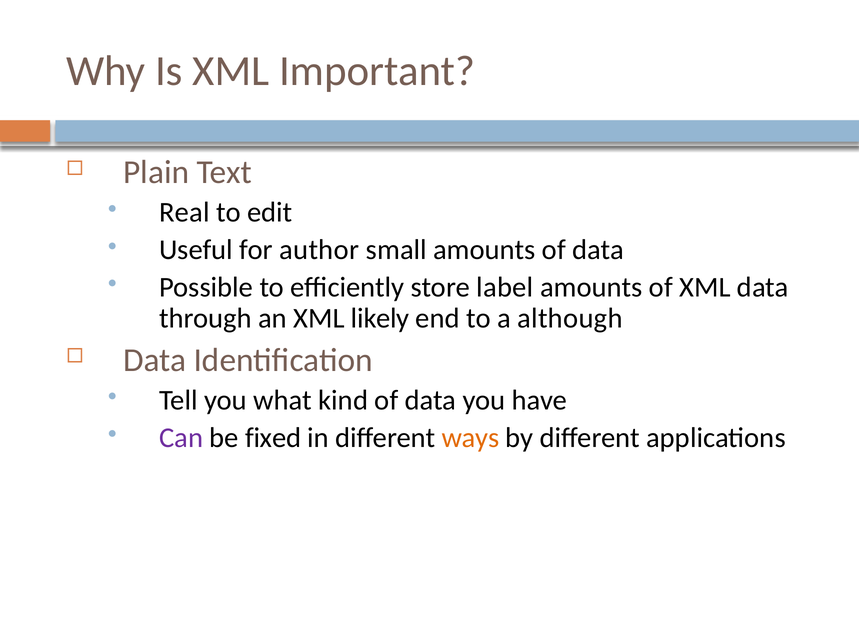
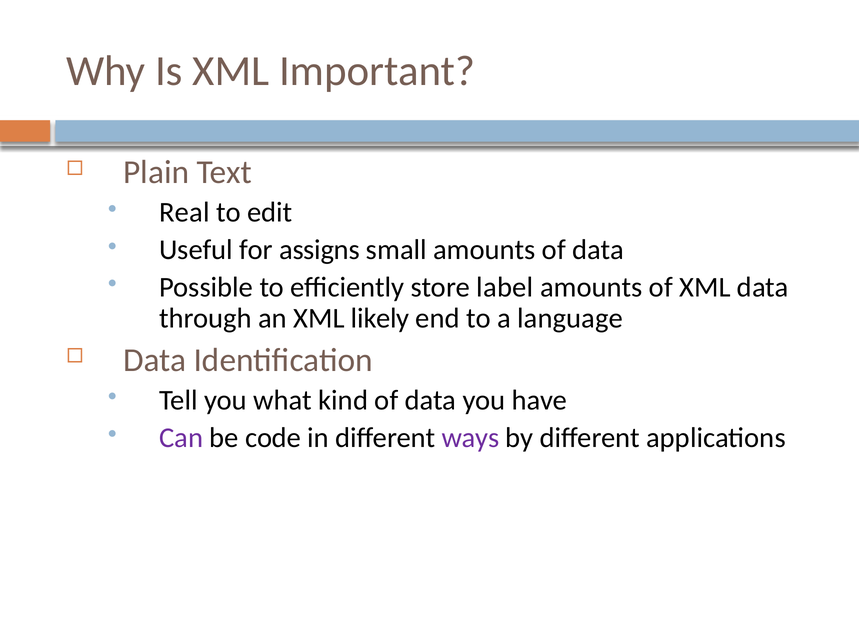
author: author -> assigns (319, 250)
although: although -> language (570, 318)
fixed: fixed -> code (273, 438)
ways colour: orange -> purple (471, 438)
